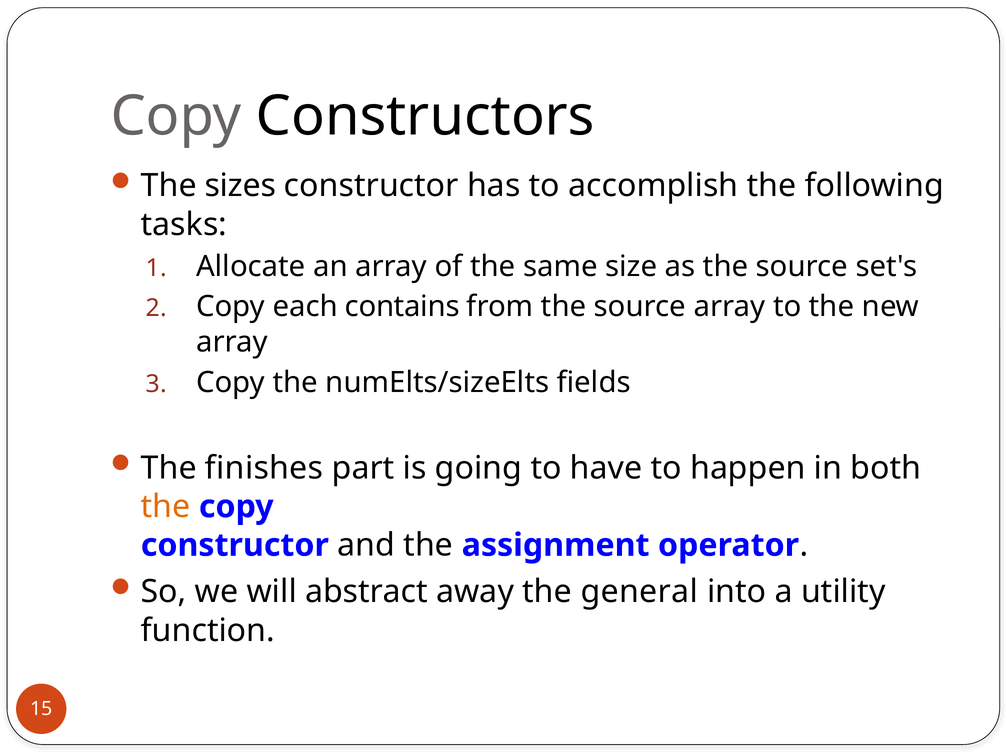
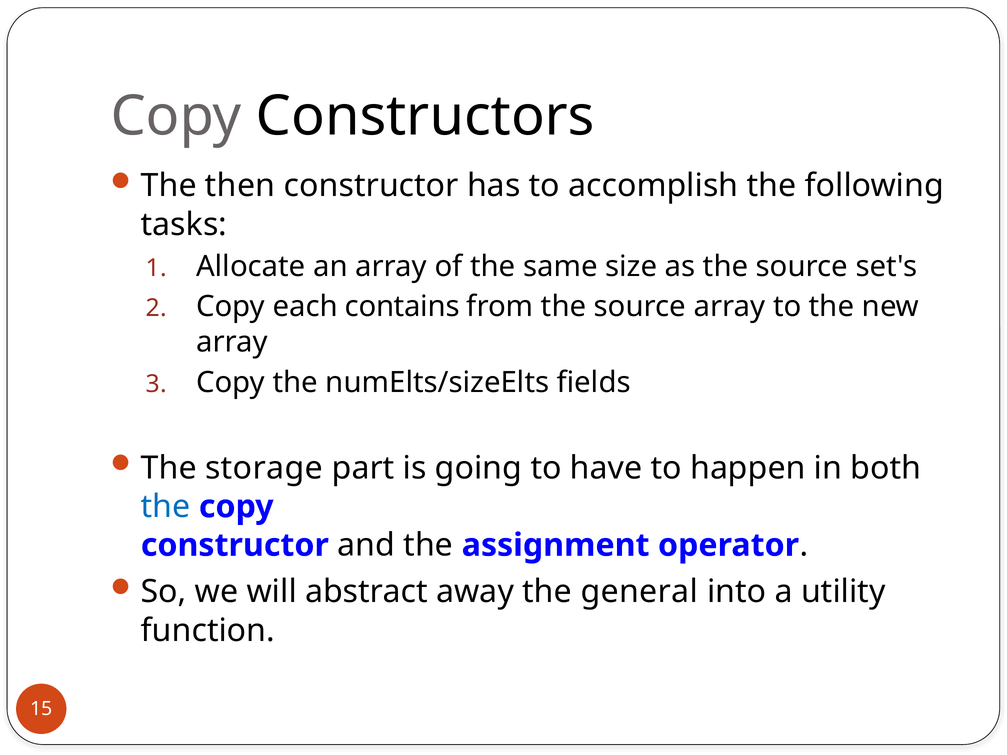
sizes: sizes -> then (240, 186)
finishes: finishes -> storage (264, 468)
the colour: orange -> blue (166, 507)
